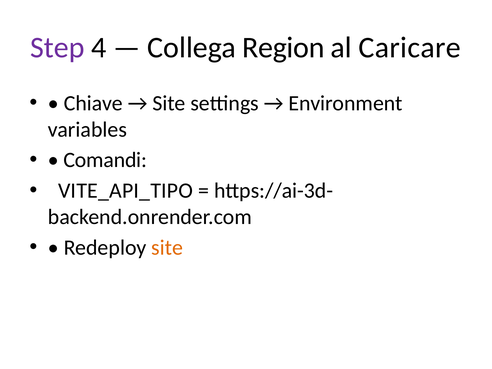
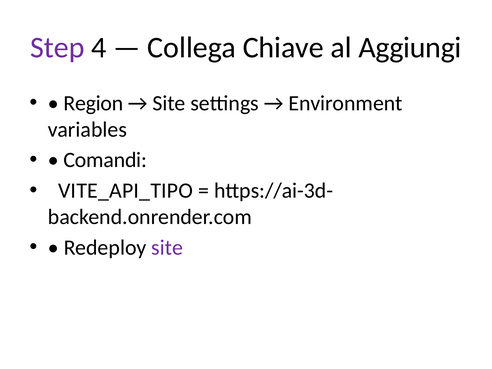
Region: Region -> Chiave (283, 48)
Caricare: Caricare -> Aggiungi (410, 48)
Chiave: Chiave -> Region (93, 103)
site colour: orange -> purple (167, 248)
